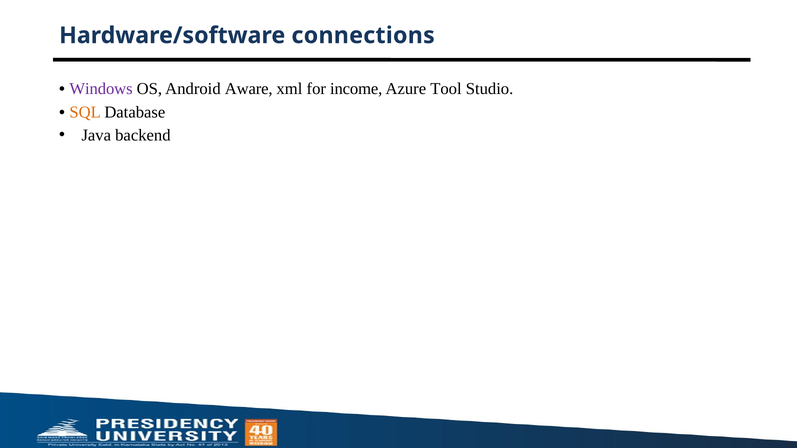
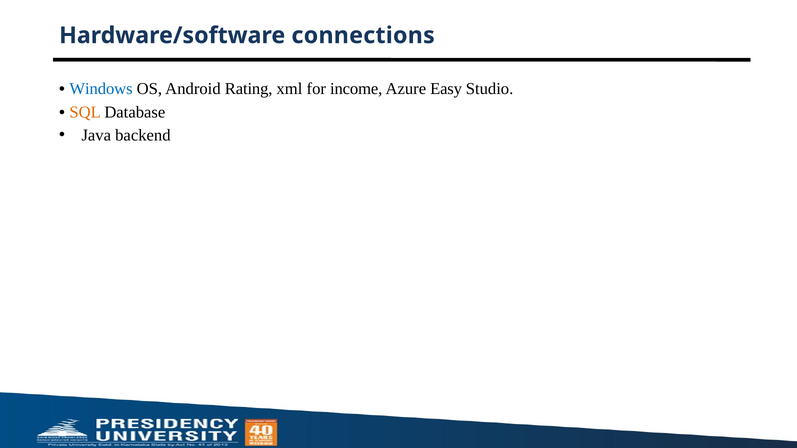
Windows colour: purple -> blue (101, 89)
Aware: Aware -> Rating (249, 89)
Tool: Tool -> Easy (446, 89)
